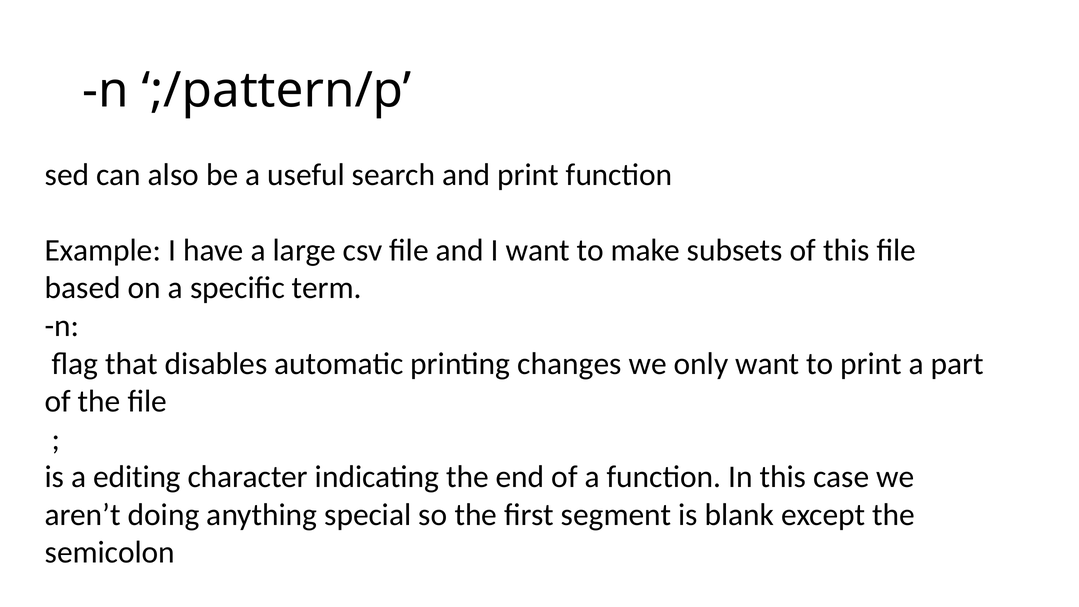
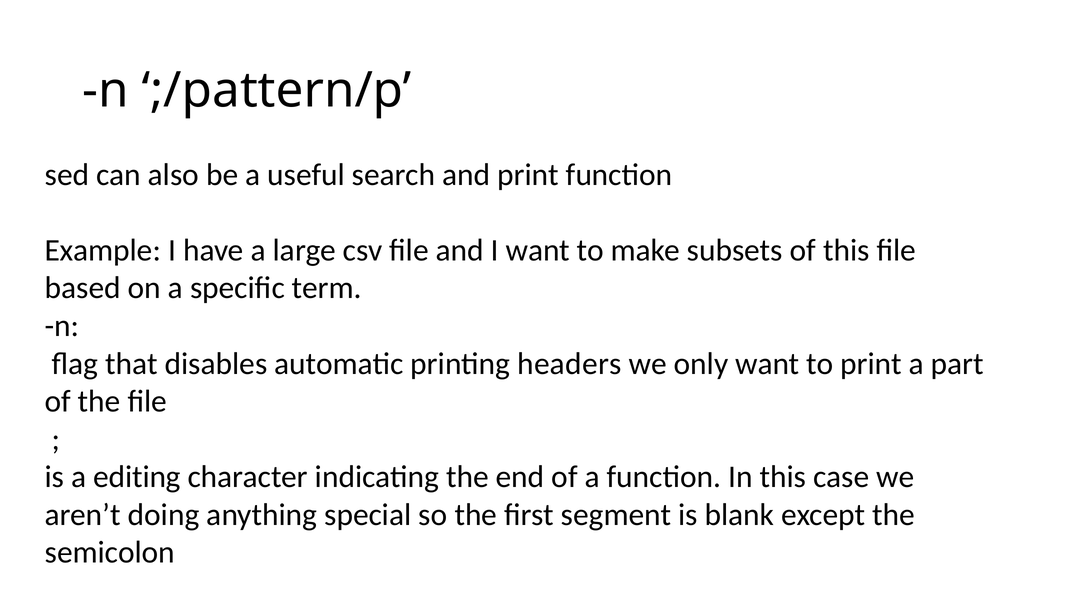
changes: changes -> headers (569, 364)
